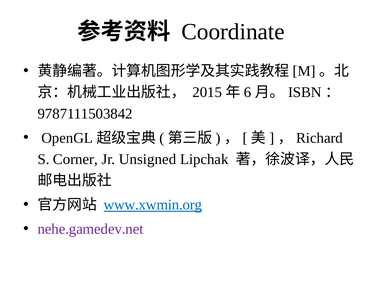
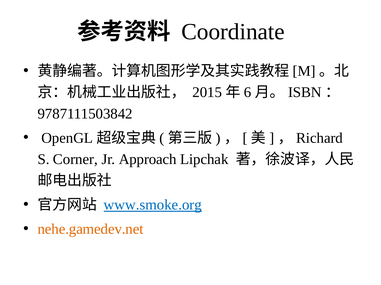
Unsigned: Unsigned -> Approach (148, 160)
www.xwmin.org: www.xwmin.org -> www.smoke.org (153, 205)
nehe.gamedev.net colour: purple -> orange (91, 230)
